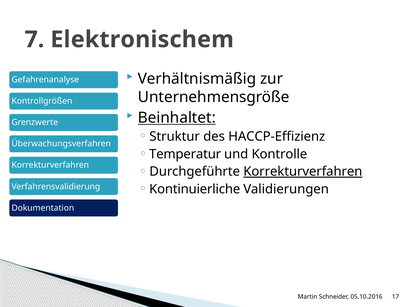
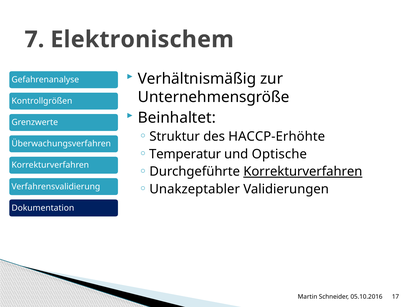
Beinhaltet underline: present -> none (177, 118)
HACCP-Effizienz: HACCP-Effizienz -> HACCP-Erhöhte (277, 136)
Kontrolle: Kontrolle -> Optische (279, 154)
Kontinuierliche: Kontinuierliche -> Unakzeptabler (195, 189)
